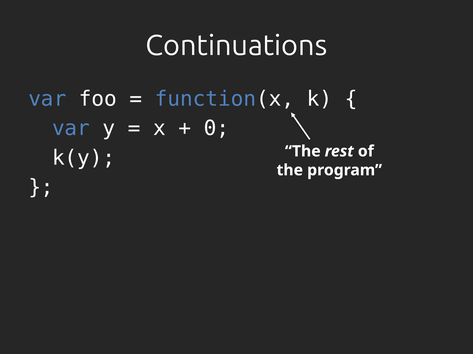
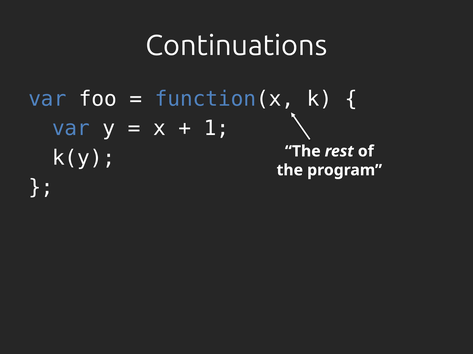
0: 0 -> 1 (217, 129)
